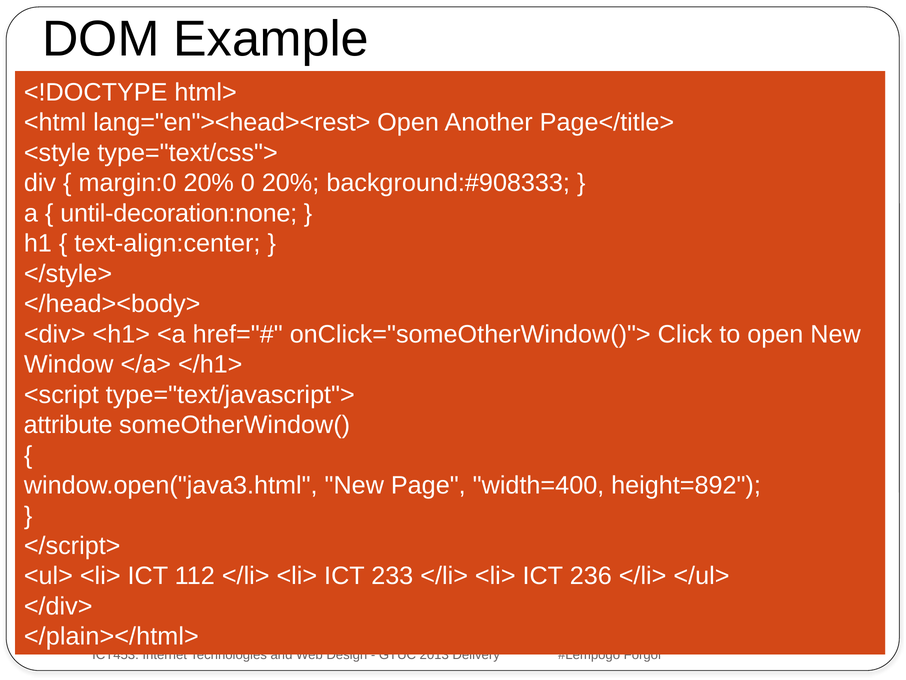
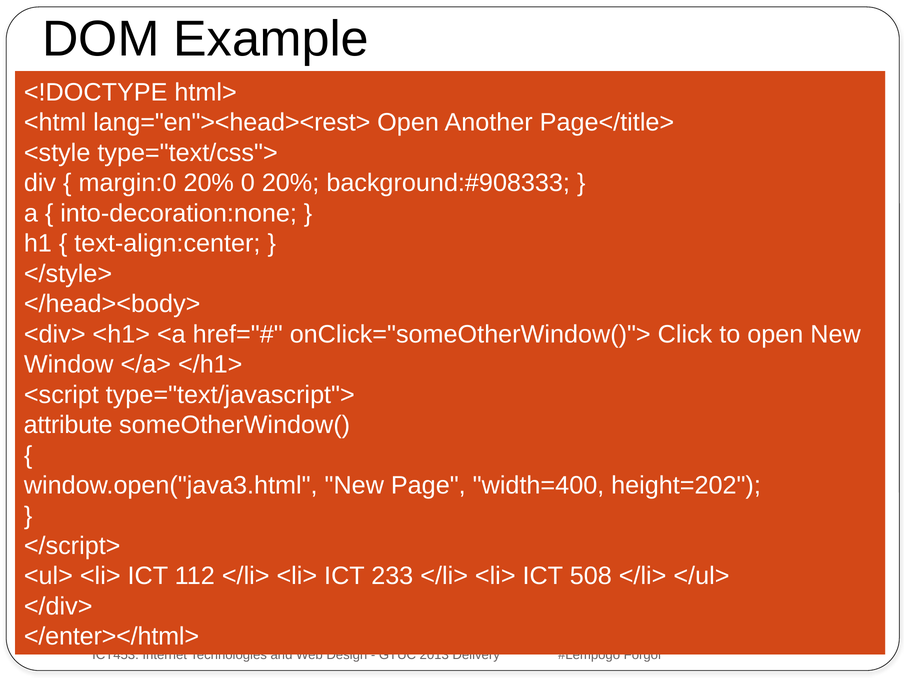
until-decoration:none: until-decoration:none -> into-decoration:none (179, 213)
height=892: height=892 -> height=202 (686, 485)
236: 236 -> 508 (591, 576)
</plain></html>: </plain></html> -> </enter></html> (112, 636)
